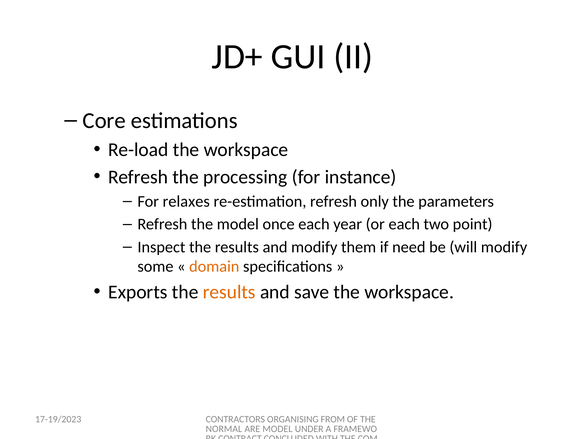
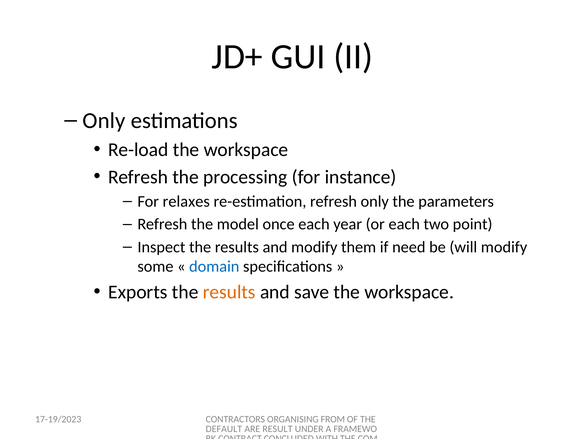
Core: Core -> Only (104, 121)
domain colour: orange -> blue (214, 266)
NORMAL: NORMAL -> DEFAULT (224, 429)
ARE MODEL: MODEL -> RESULT (277, 429)
